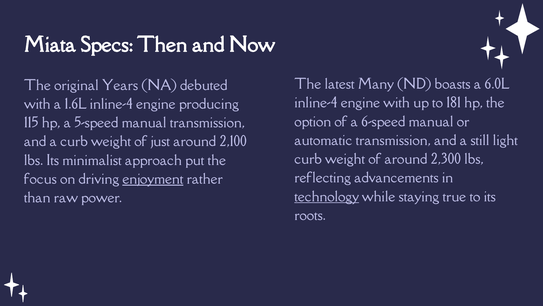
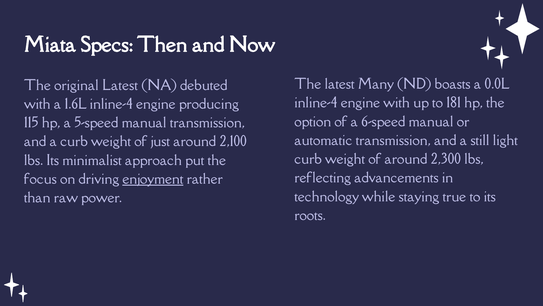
6.0L: 6.0L -> 0.0L (497, 84)
original Years: Years -> Latest (120, 85)
technology underline: present -> none (327, 197)
